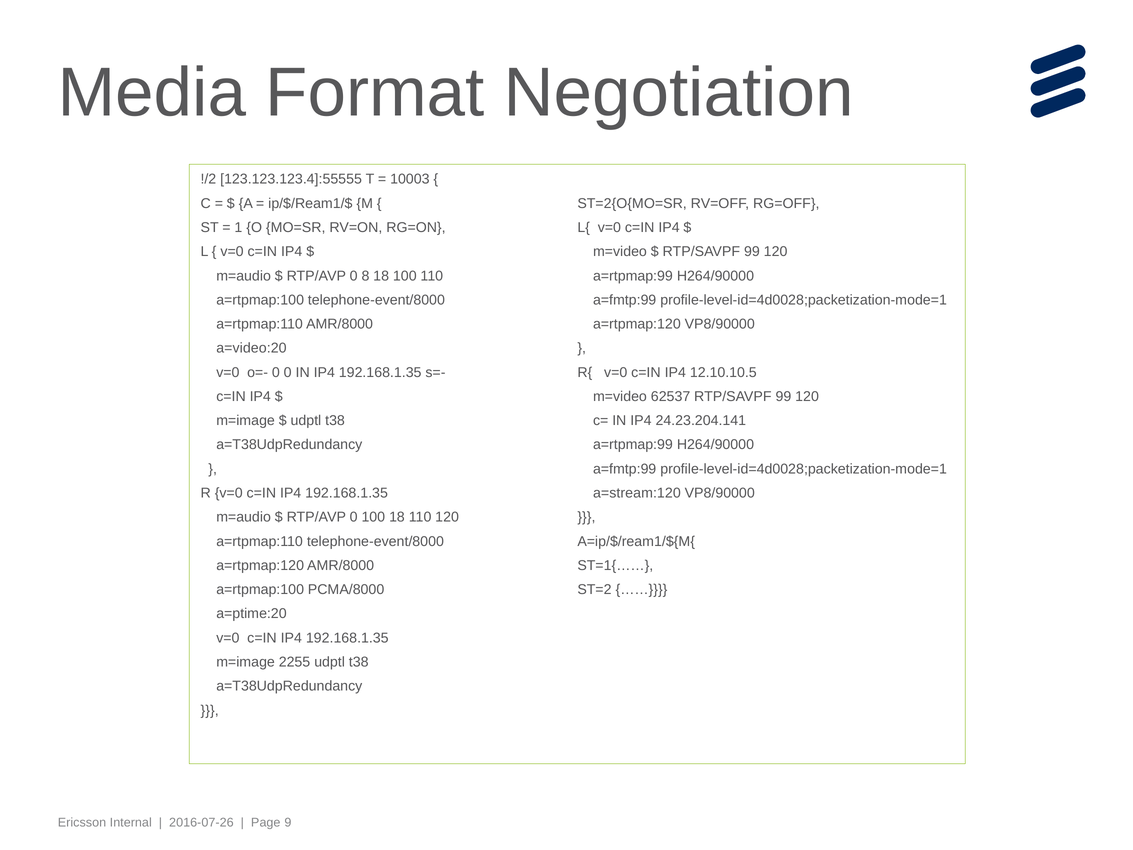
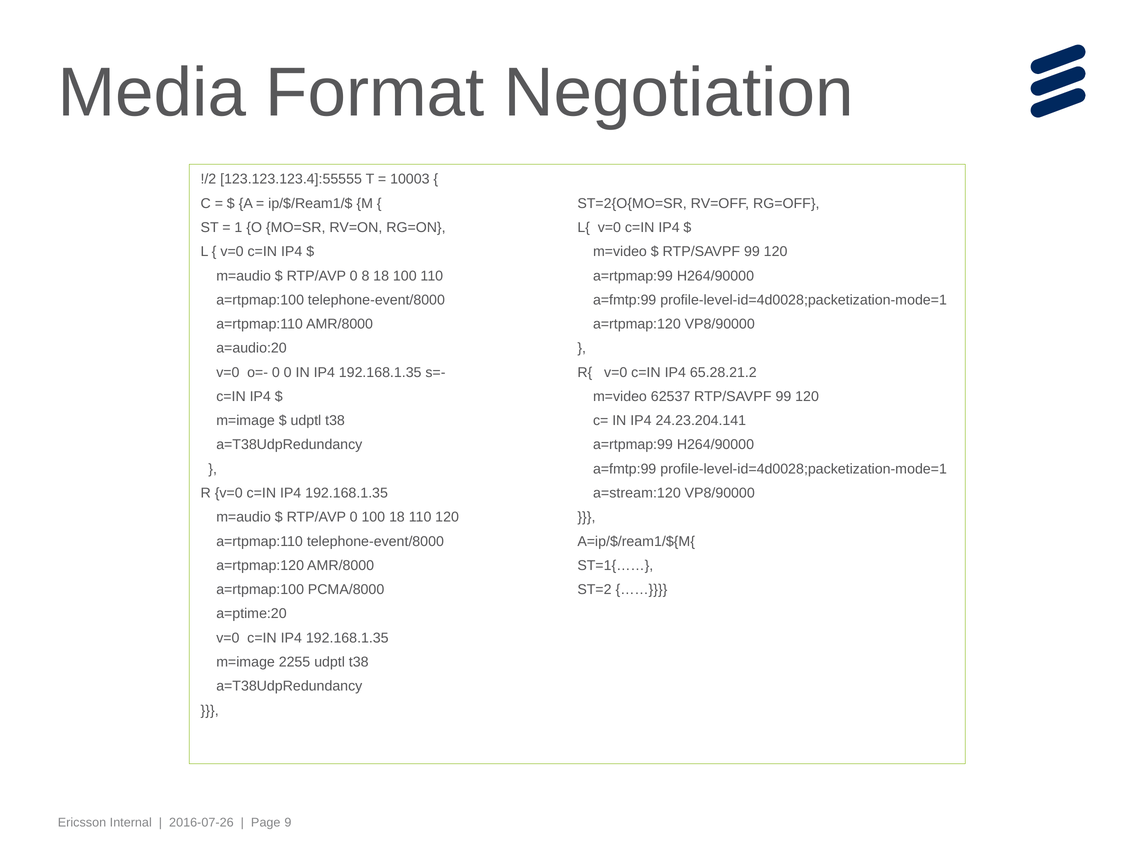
a=video:20: a=video:20 -> a=audio:20 (251, 348)
12.10.10.5: 12.10.10.5 -> 65.28.21.2 (723, 372)
